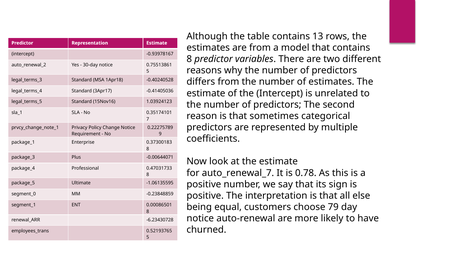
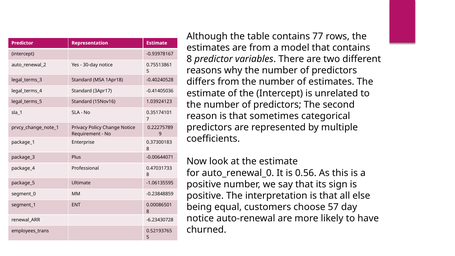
13: 13 -> 77 (318, 36)
auto_renewal_7: auto_renewal_7 -> auto_renewal_0 (238, 173)
0.78: 0.78 -> 0.56 (306, 173)
79: 79 -> 57 (333, 207)
